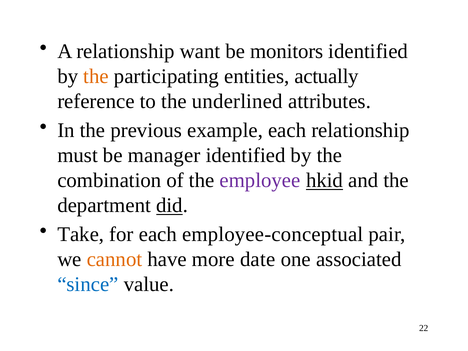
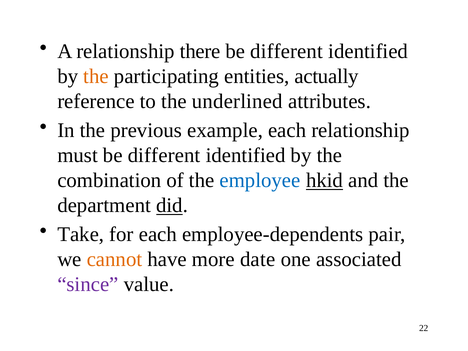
want: want -> there (200, 51)
monitors: monitors -> different (287, 51)
must be manager: manager -> different (164, 155)
employee colour: purple -> blue (260, 180)
employee-conceptual: employee-conceptual -> employee-dependents (273, 234)
since colour: blue -> purple (88, 284)
